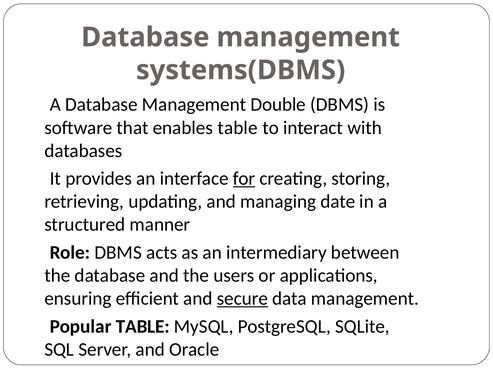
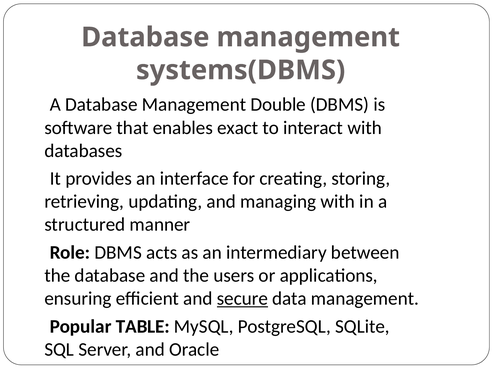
enables table: table -> exact (238, 128)
for underline: present -> none (244, 178)
managing date: date -> with (338, 201)
